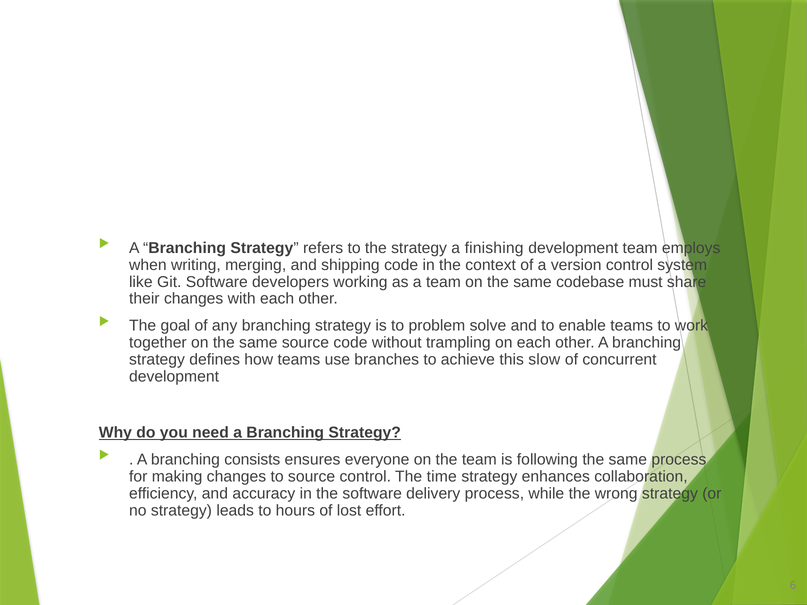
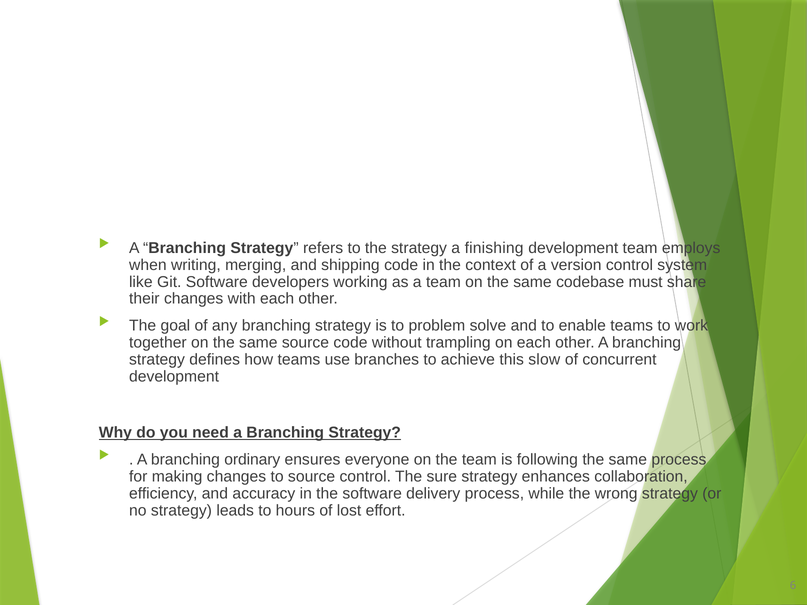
consists: consists -> ordinary (252, 460)
time: time -> sure (442, 477)
